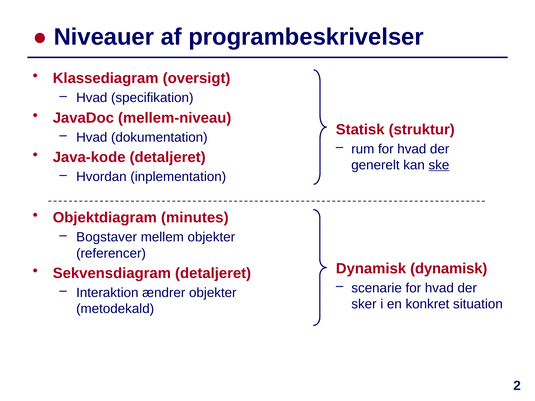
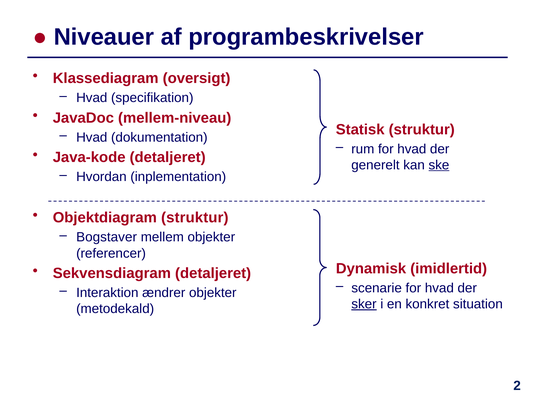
Objektdiagram minutes: minutes -> struktur (195, 218)
Dynamisk dynamisk: dynamisk -> imidlertid (449, 269)
sker underline: none -> present (364, 304)
